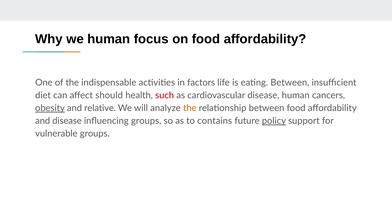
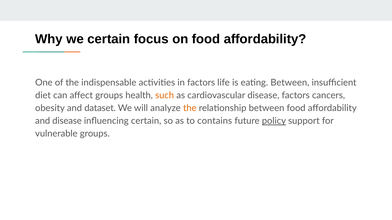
we human: human -> certain (109, 39)
affect should: should -> groups (109, 96)
such colour: red -> orange (165, 96)
disease human: human -> factors (296, 96)
obesity underline: present -> none (50, 108)
relative: relative -> dataset (100, 108)
influencing groups: groups -> certain (146, 121)
